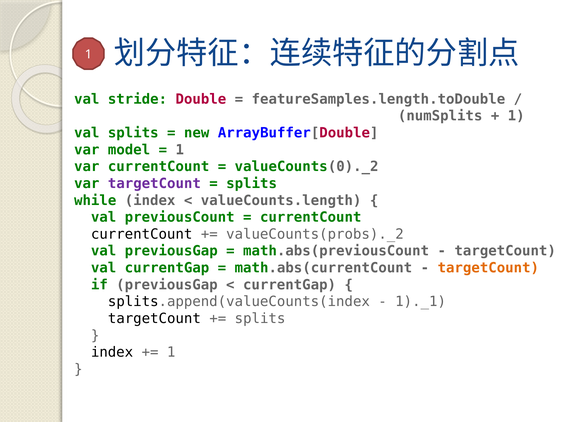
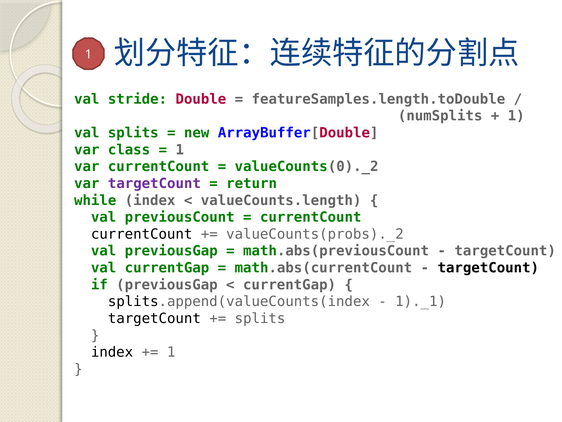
model: model -> class (129, 150)
splits: splits -> return (252, 183)
targetCount colour: orange -> black (488, 268)
